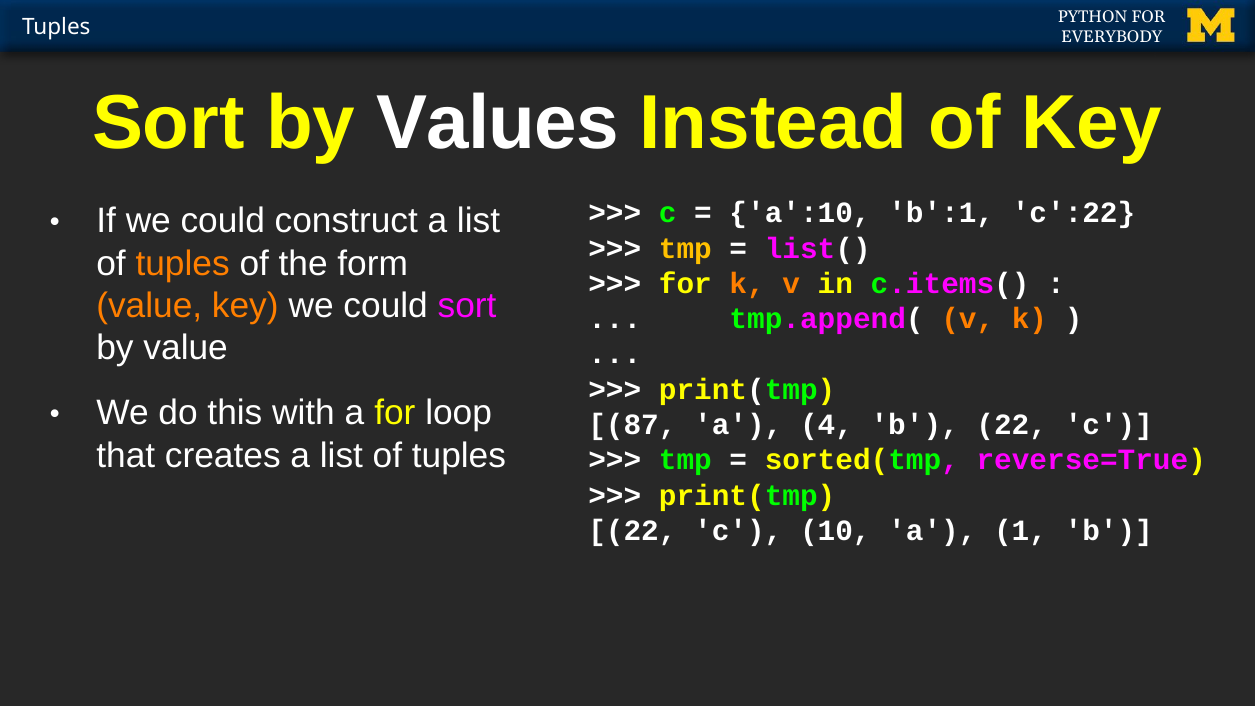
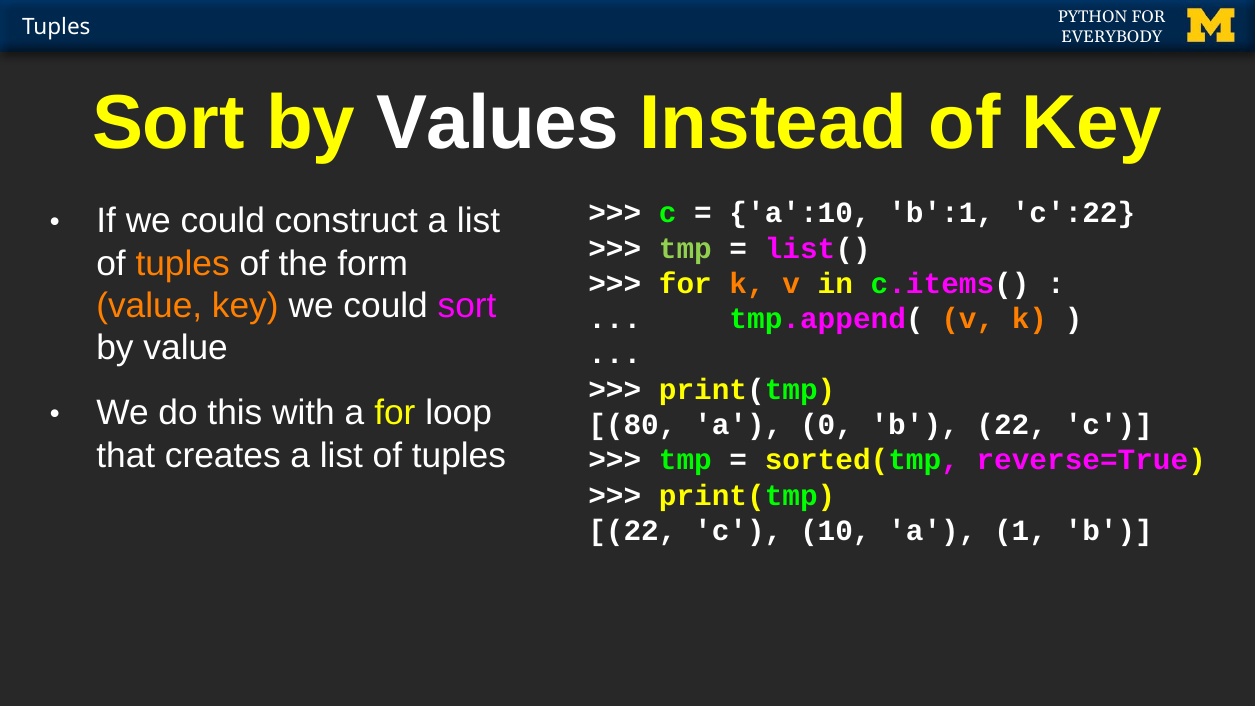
tmp colour: yellow -> light green (685, 248)
87: 87 -> 80 (632, 425)
4: 4 -> 0 (826, 425)
